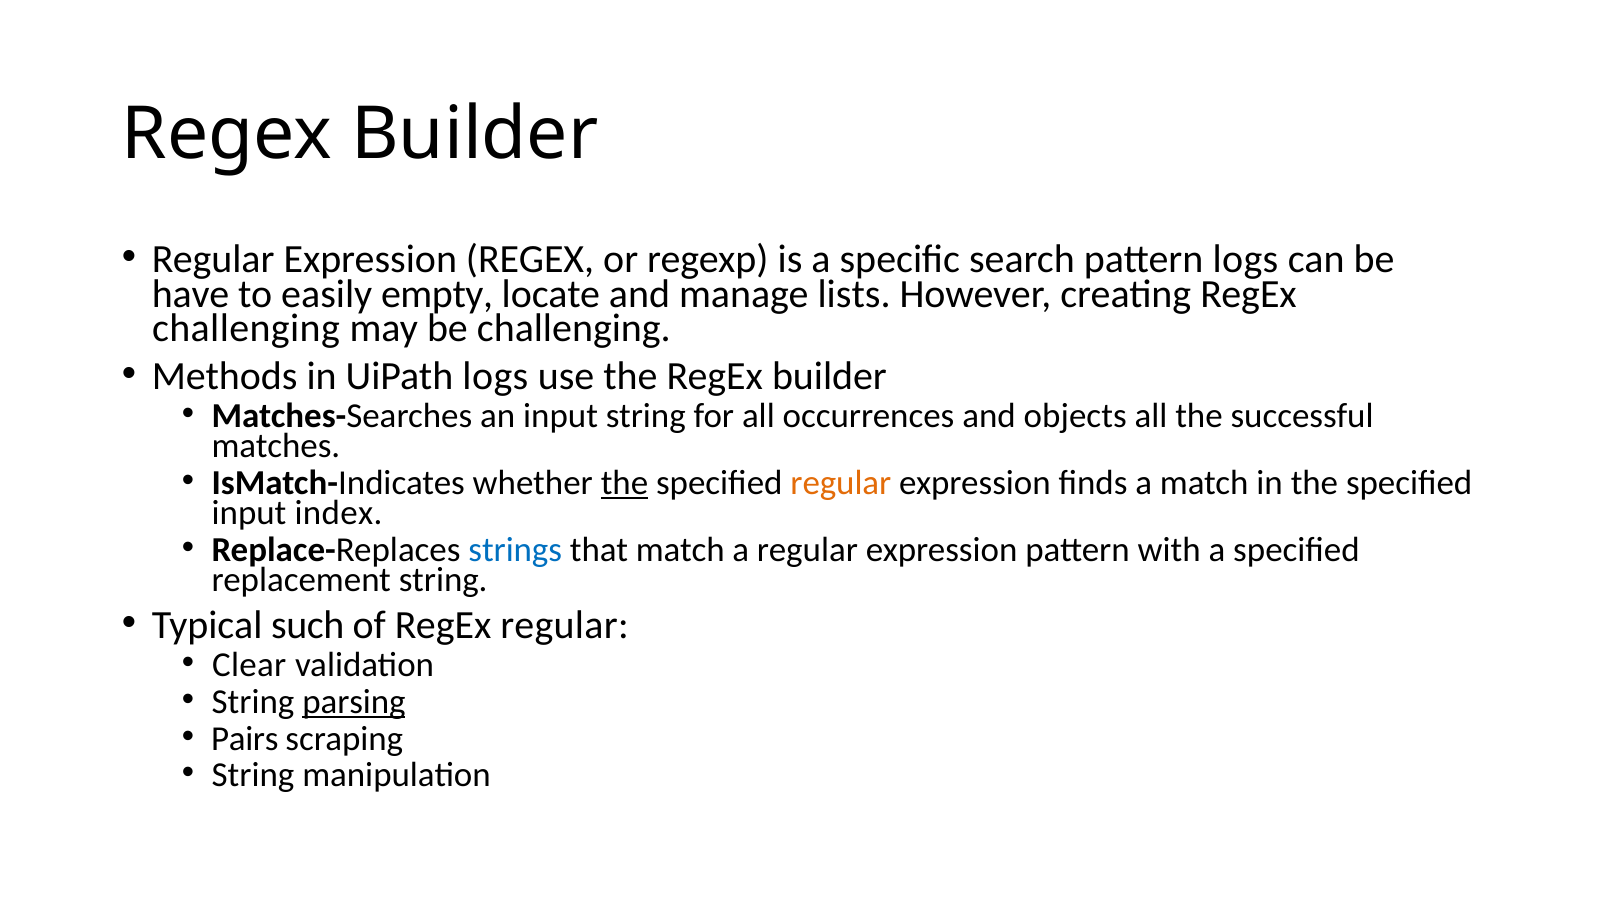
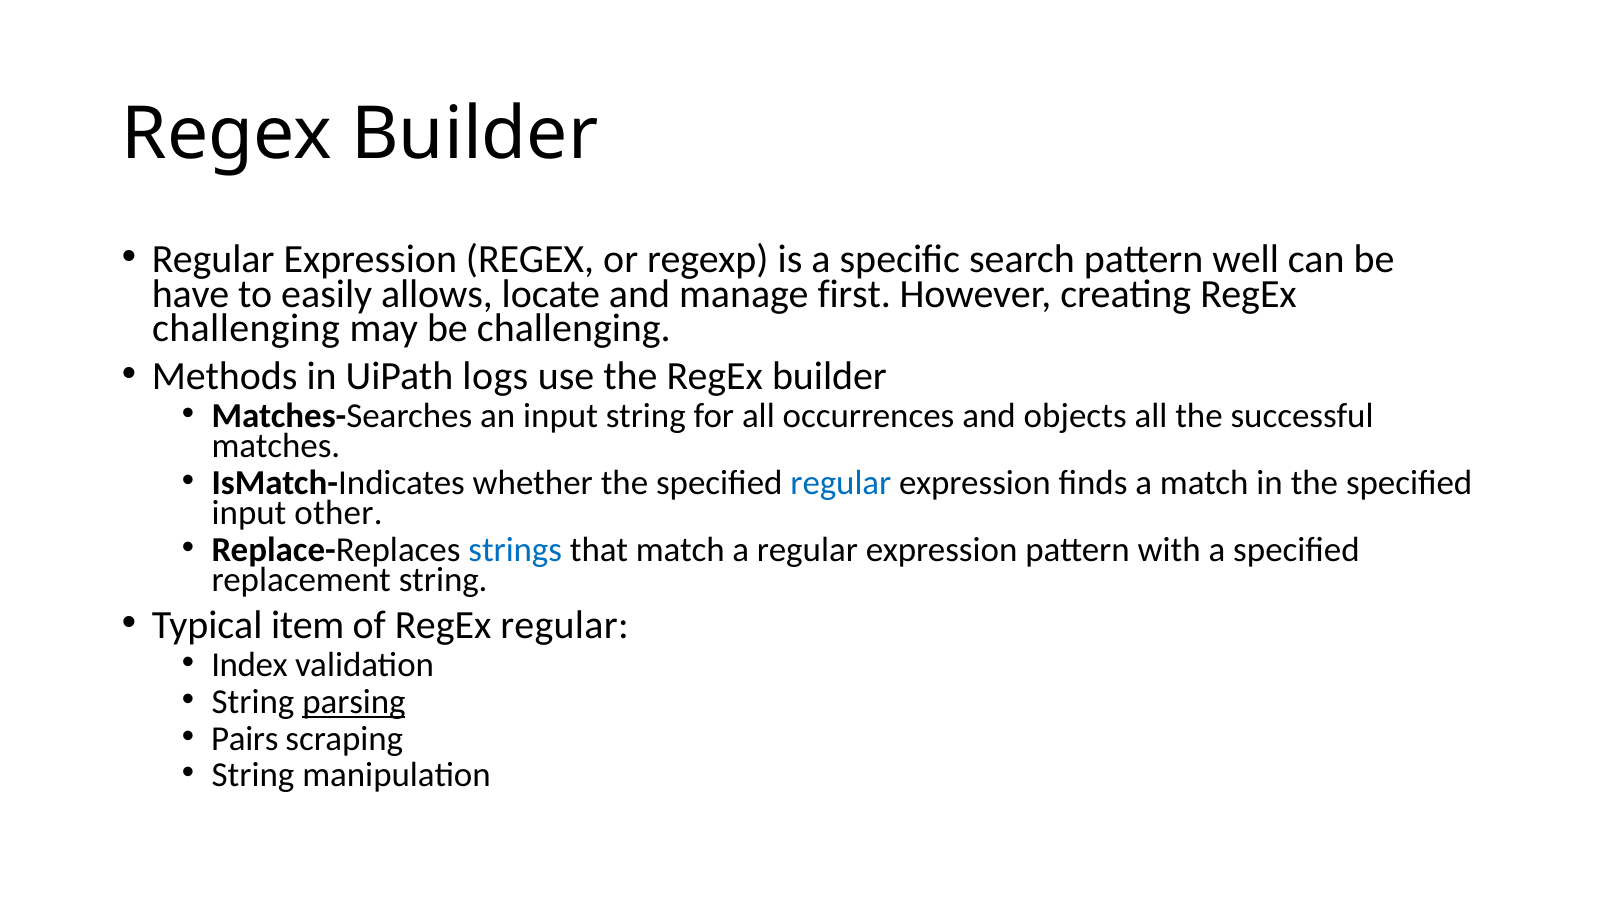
pattern logs: logs -> well (1246, 260)
empty: empty -> allows (437, 294)
lists: lists -> first (854, 294)
the underline: present -> none (624, 483)
regular colour: orange -> blue (841, 483)
index: index -> other (338, 513)
such: such -> item (308, 625)
Clear: Clear -> Index (250, 665)
